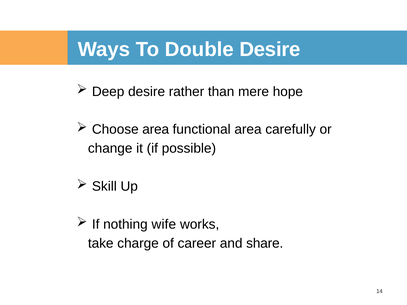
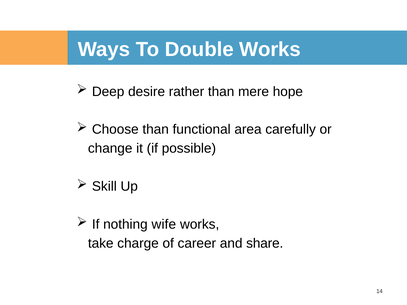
Double Desire: Desire -> Works (270, 50)
Choose area: area -> than (156, 130)
